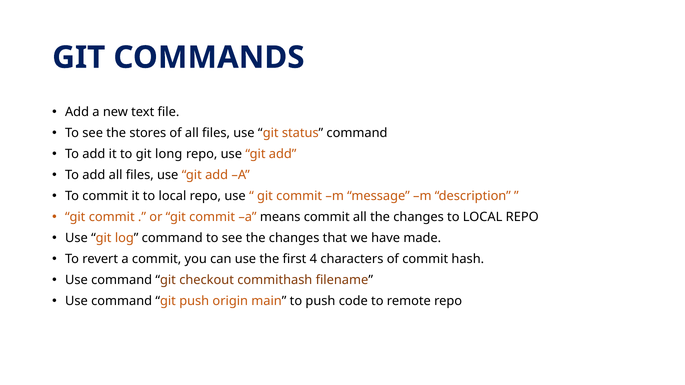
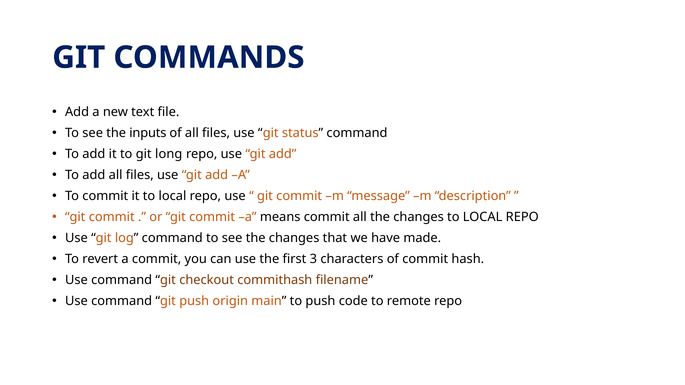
stores: stores -> inputs (148, 133)
4: 4 -> 3 (313, 259)
